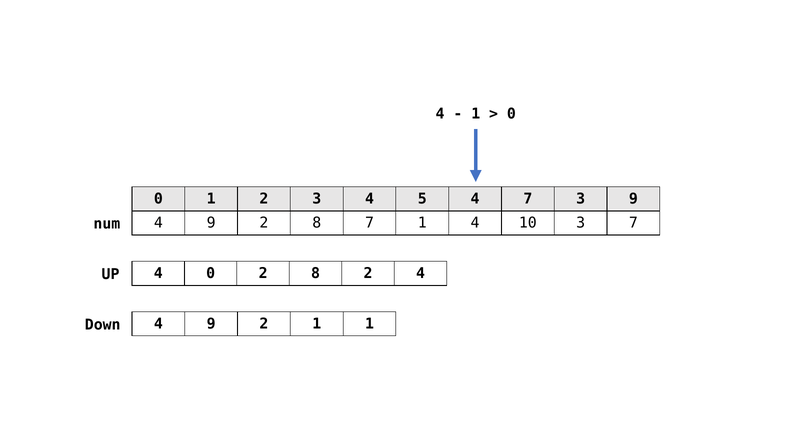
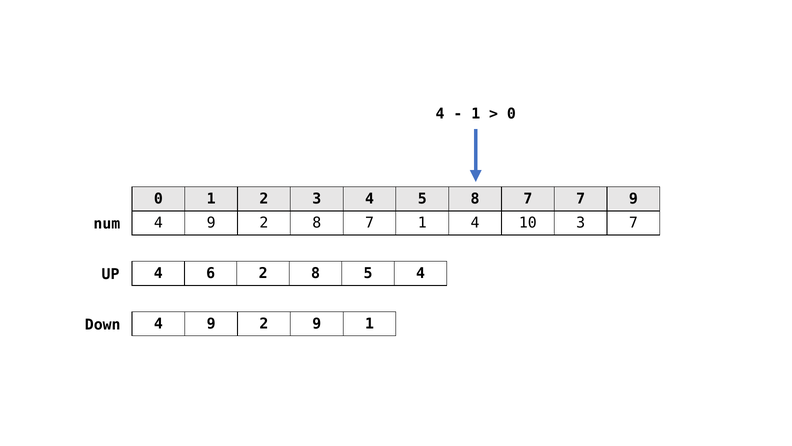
5 4: 4 -> 8 (475, 198)
7 3: 3 -> 7 (581, 198)
4 0: 0 -> 6 (211, 273)
8 2: 2 -> 5 (368, 273)
2 1: 1 -> 9 (317, 323)
